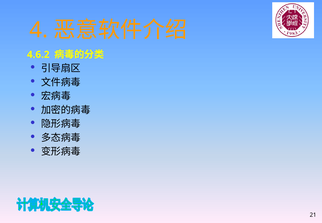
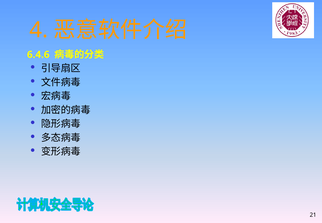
4.6.2: 4.6.2 -> 6.4.6 (38, 55)
